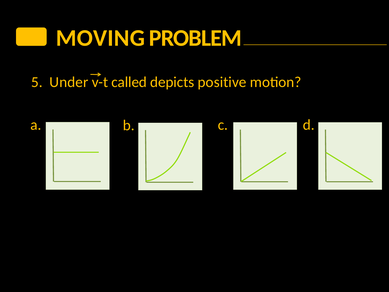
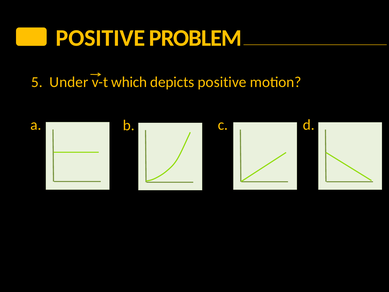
MOVING: MOVING -> POSITIVE (100, 38)
called: called -> which (129, 82)
